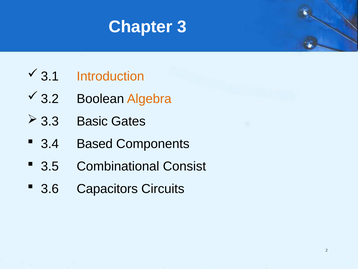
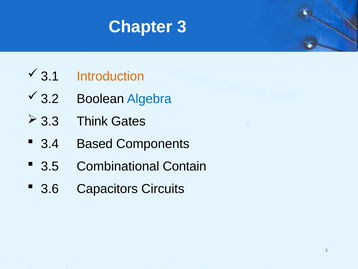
Algebra colour: orange -> blue (149, 99)
Basic: Basic -> Think (92, 121)
Consist: Consist -> Contain (185, 166)
